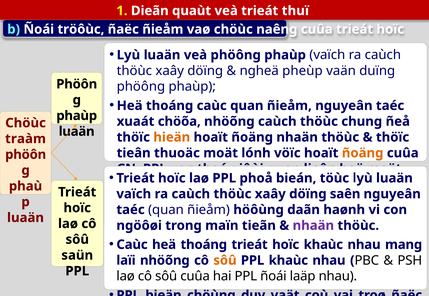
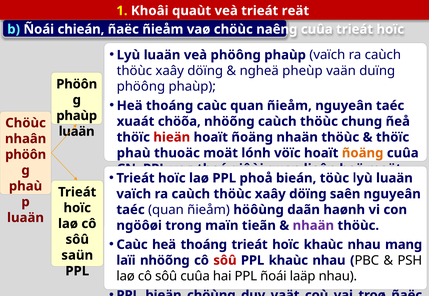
Dieãn: Dieãn -> Khoâi (150, 11)
thuï: thuï -> reät (295, 11)
tröôùc: tröôùc -> chieán (81, 29)
hieän colour: orange -> red (172, 137)
traàm: traàm -> nhaân (26, 139)
tieân: tieân -> phaù (134, 153)
sôû colour: orange -> red (225, 261)
